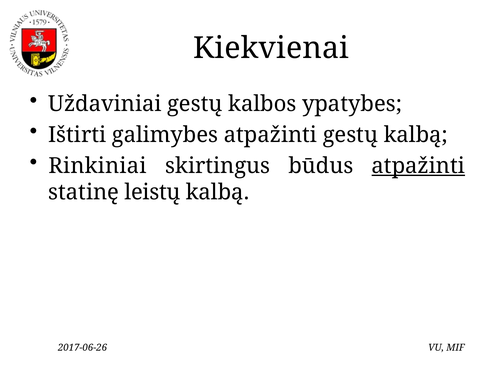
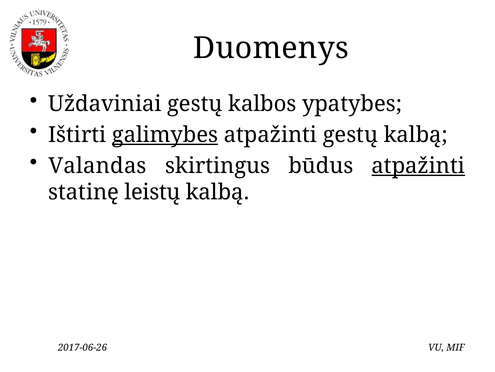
Kiekvienai: Kiekvienai -> Duomenys (271, 48)
galimybes underline: none -> present (165, 135)
Rinkiniai: Rinkiniai -> Valandas (98, 165)
